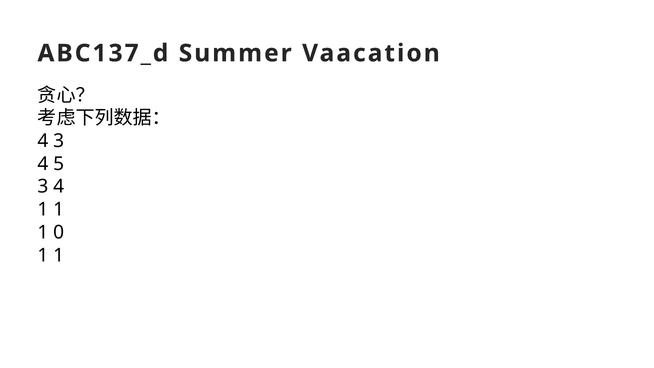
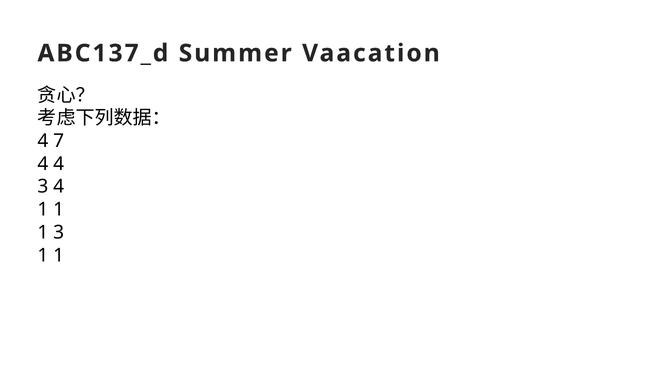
4 3: 3 -> 7 (59, 141)
4 5: 5 -> 4 (59, 164)
1 0: 0 -> 3 (59, 232)
